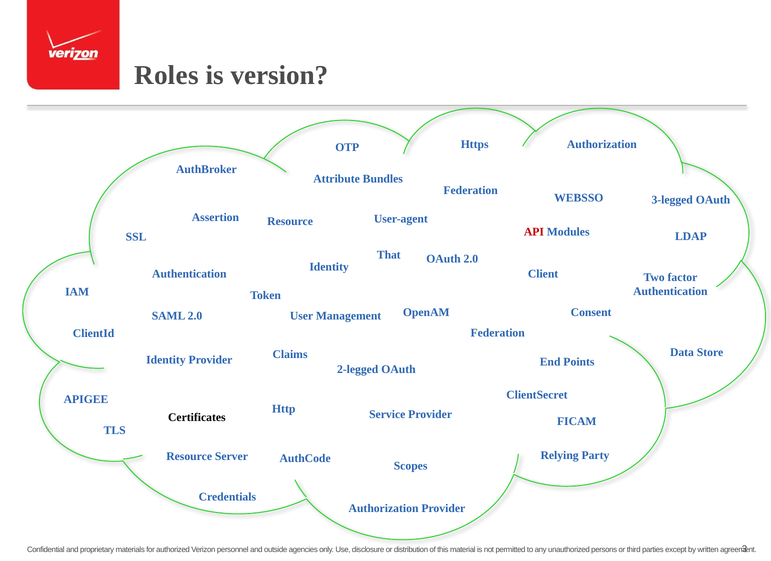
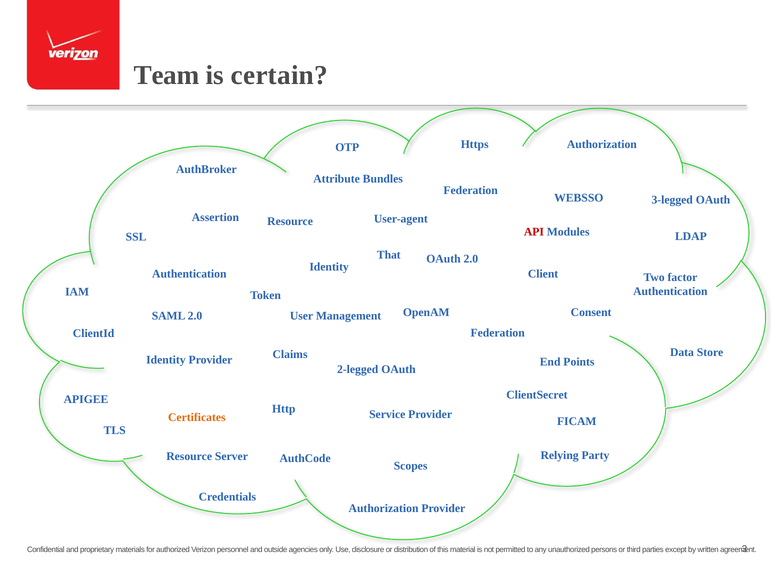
Roles: Roles -> Team (167, 75)
version: version -> certain (279, 75)
Certificates colour: black -> orange (197, 417)
